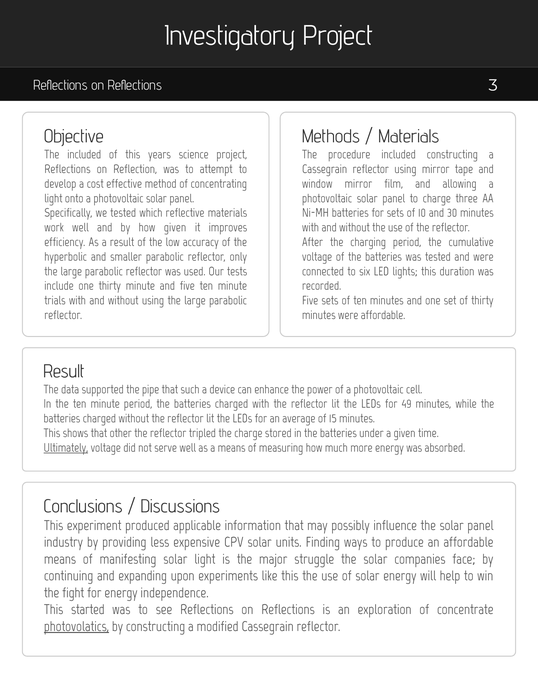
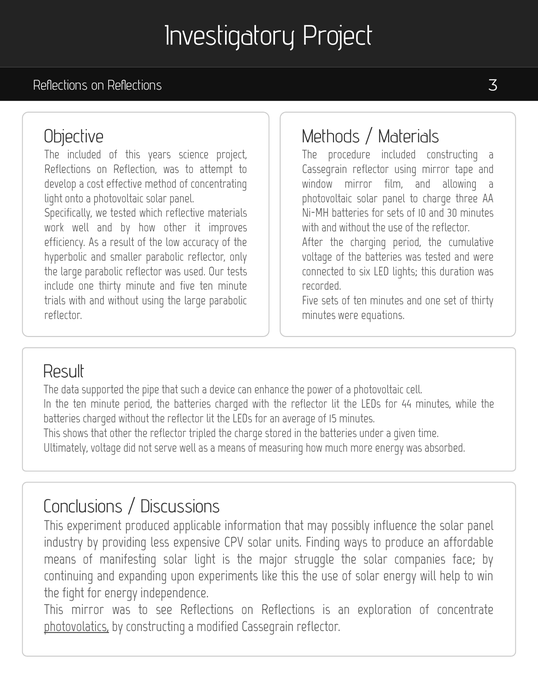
how given: given -> other (175, 227)
were affordable: affordable -> equations (383, 315)
49: 49 -> 44 (407, 404)
Ultimately underline: present -> none (66, 447)
This started: started -> mirror (88, 609)
